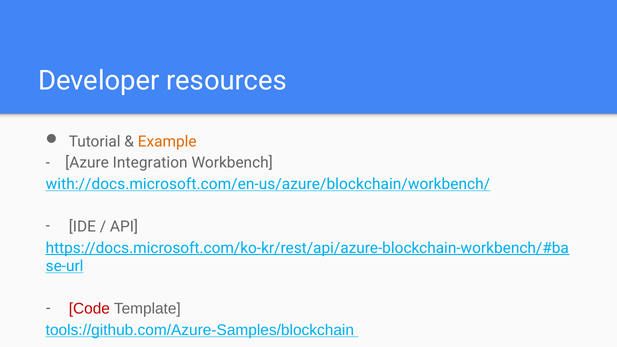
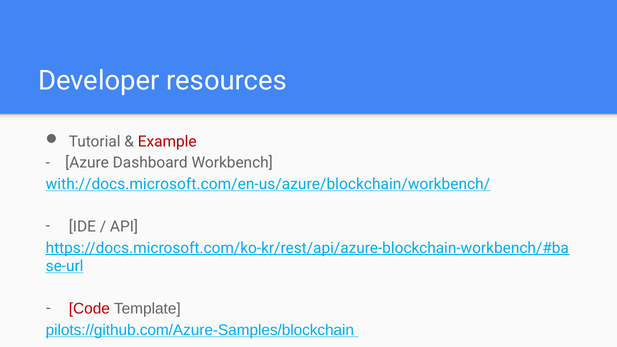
Example colour: orange -> red (167, 142)
Integration: Integration -> Dashboard (150, 163)
tools://github.com/Azure-Samples/blockchain: tools://github.com/Azure-Samples/blockchain -> pilots://github.com/Azure-Samples/blockchain (200, 330)
